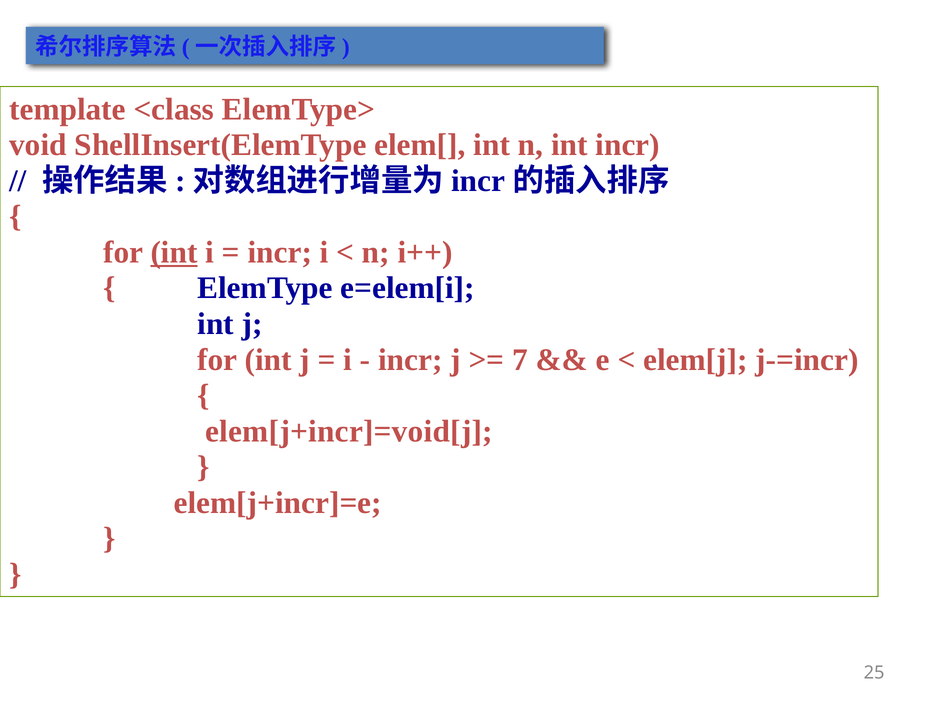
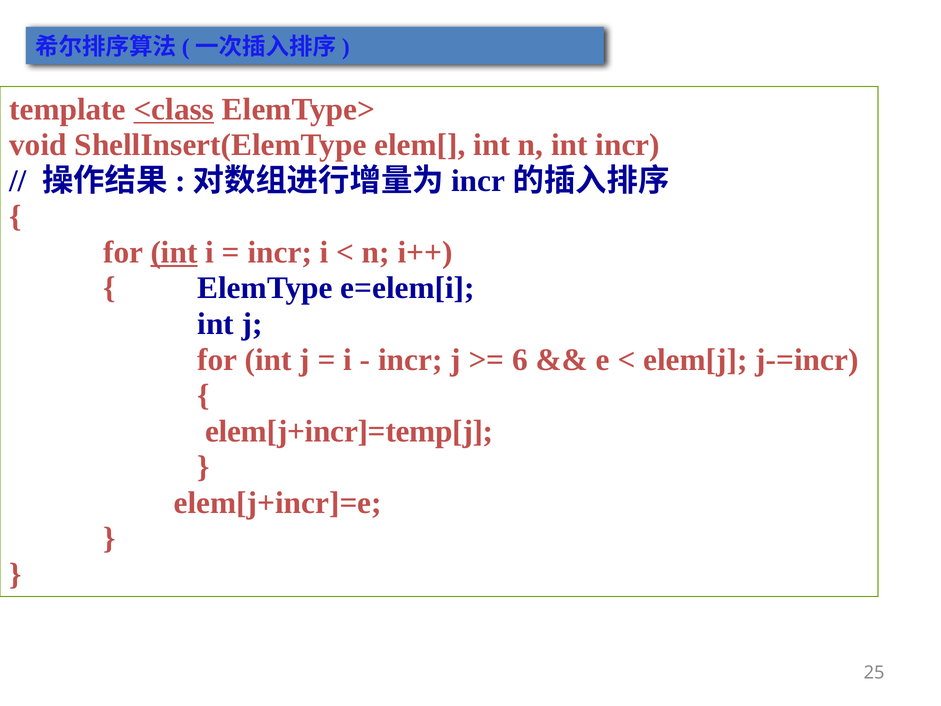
<class underline: none -> present (174, 109)
7: 7 -> 6 (520, 360)
elem[j+incr]=void[j: elem[j+incr]=void[j -> elem[j+incr]=temp[j (349, 431)
